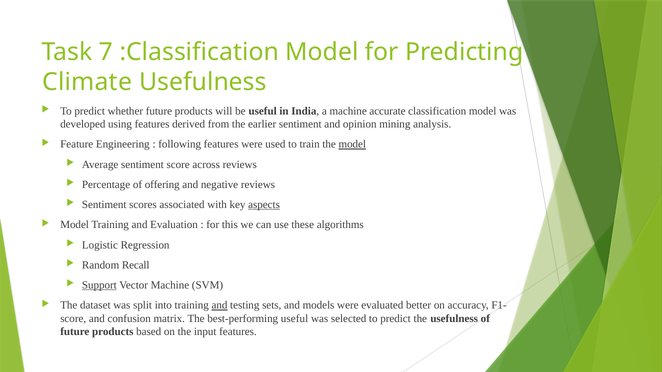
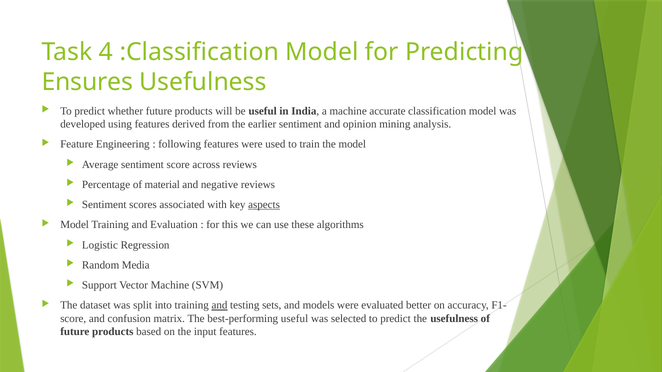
7: 7 -> 4 (106, 52)
Climate: Climate -> Ensures (87, 82)
model underline: present -> none (352, 144)
offering: offering -> material (162, 185)
Recall: Recall -> Media (136, 265)
Support underline: present -> none (99, 285)
